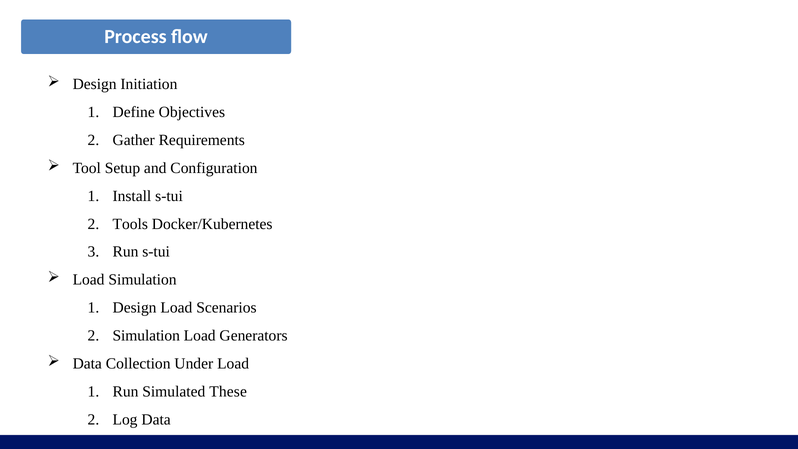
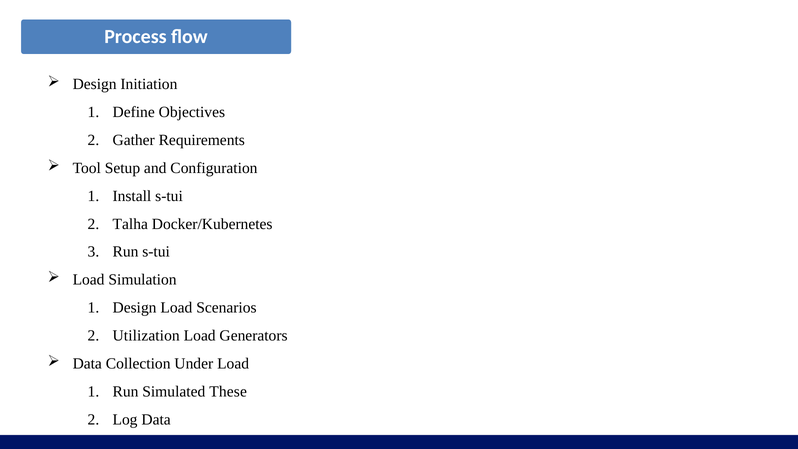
Tools: Tools -> Talha (130, 224)
Simulation: Simulation -> Utilization (146, 336)
